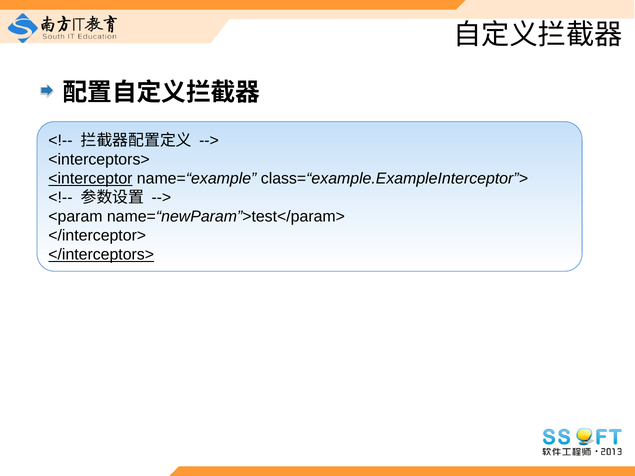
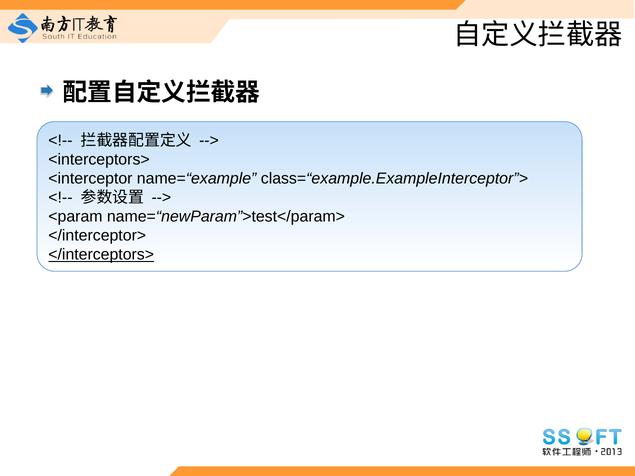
<interceptor underline: present -> none (90, 179)
